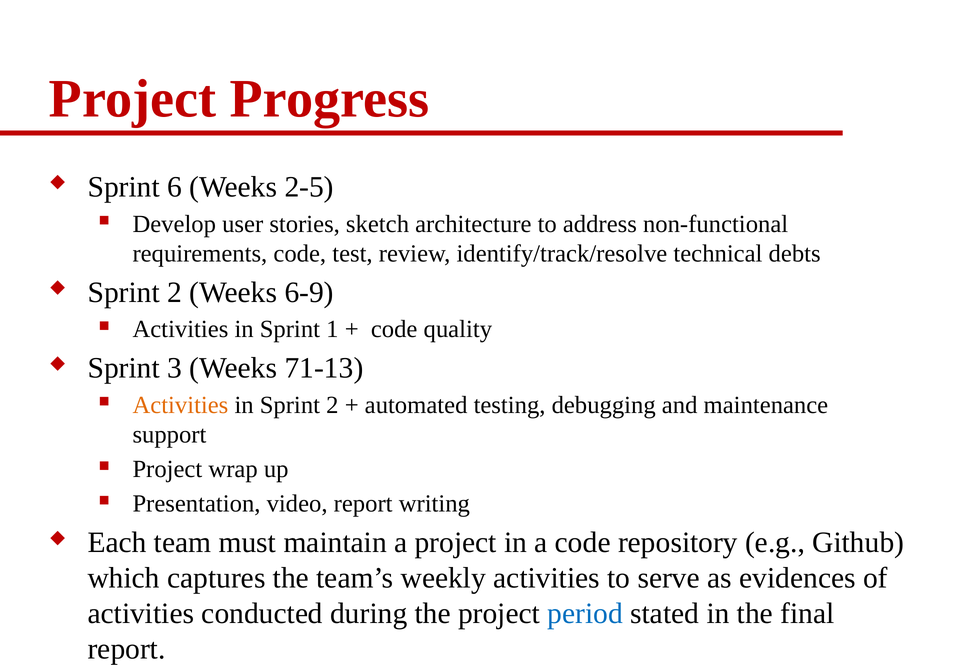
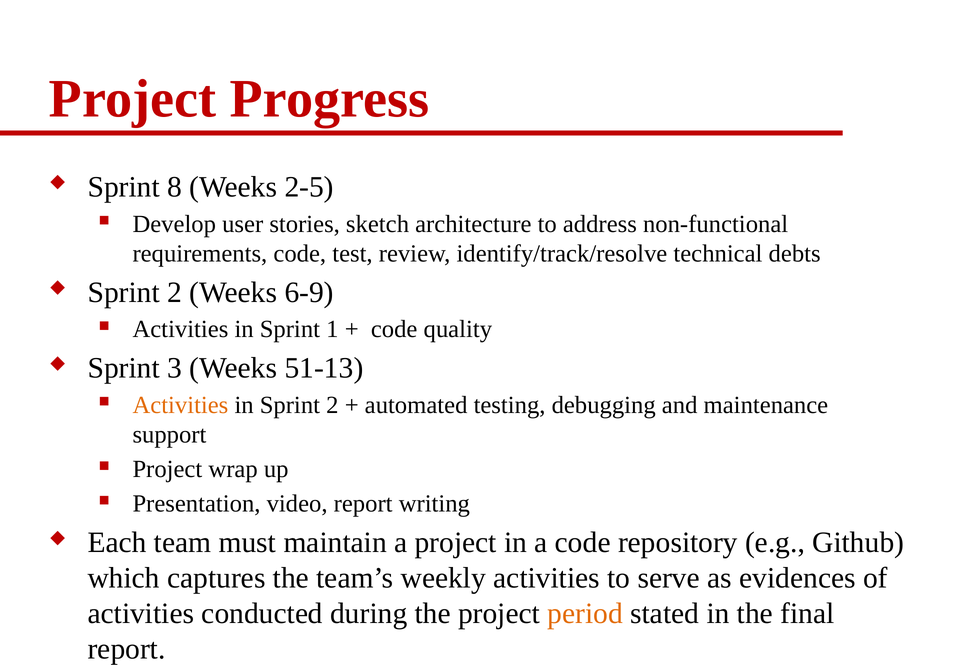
6: 6 -> 8 (175, 187)
71-13: 71-13 -> 51-13 (324, 368)
period colour: blue -> orange (585, 613)
